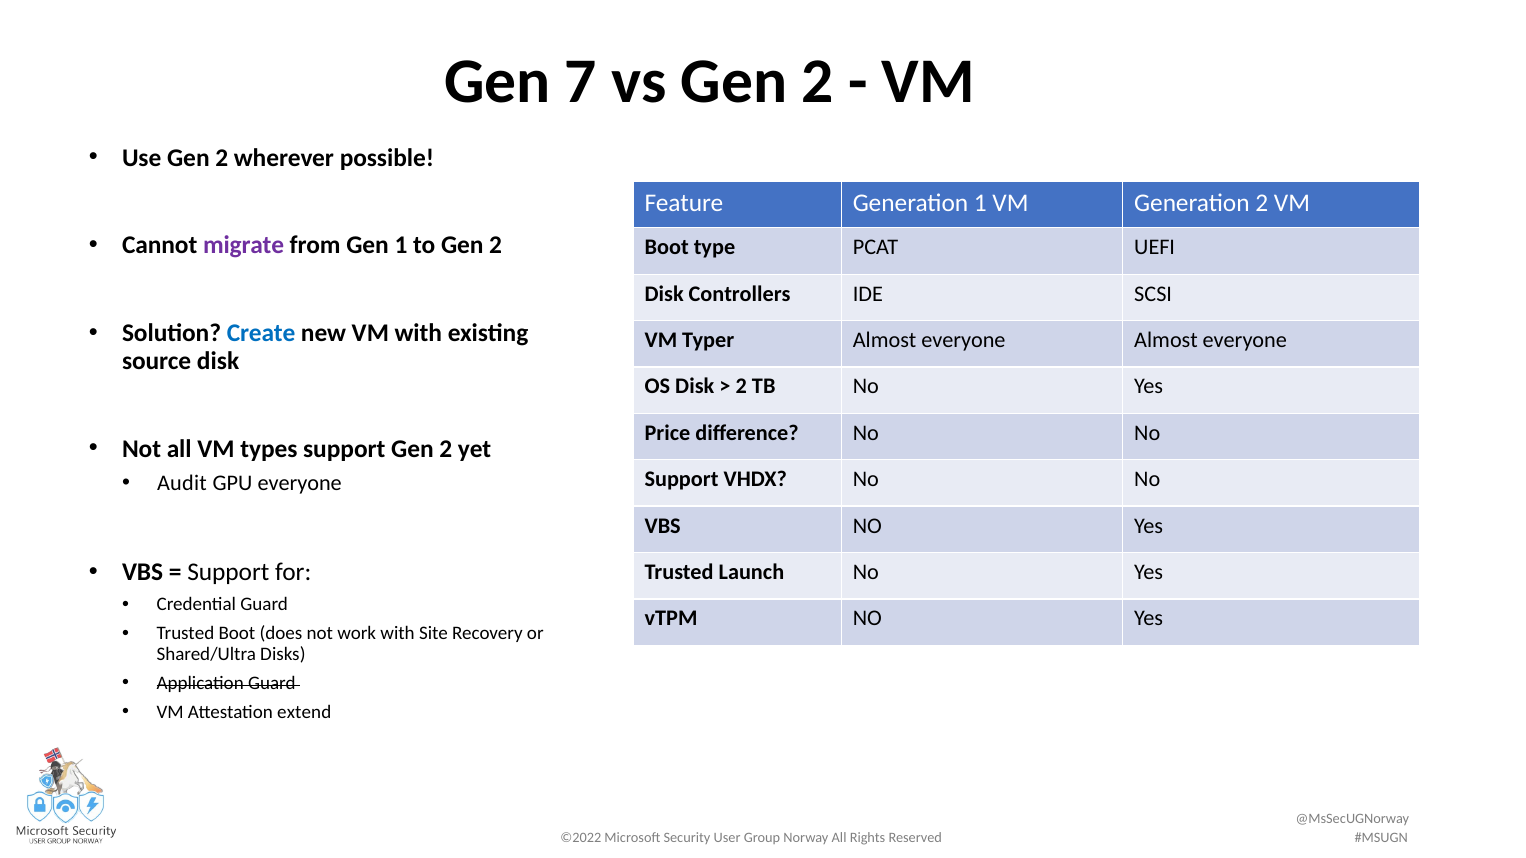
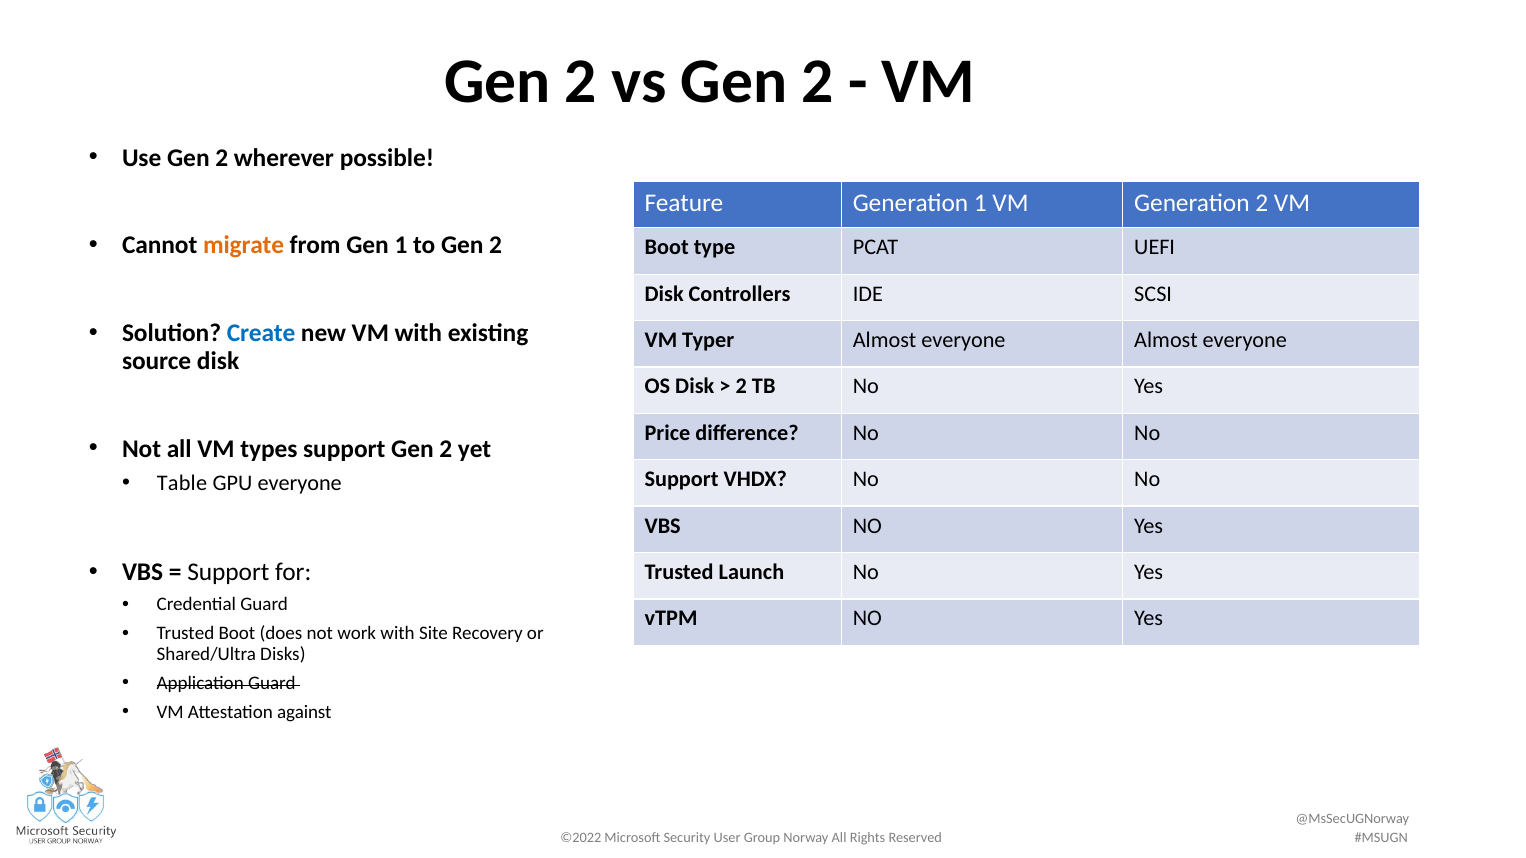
7: 7 -> 2 (581, 82)
migrate colour: purple -> orange (244, 245)
Audit: Audit -> Table (182, 483)
extend: extend -> against (304, 712)
